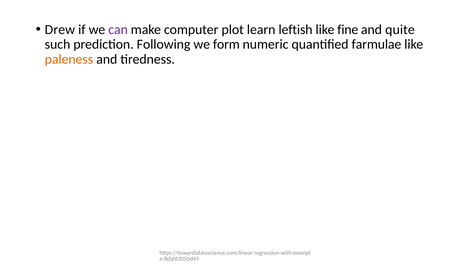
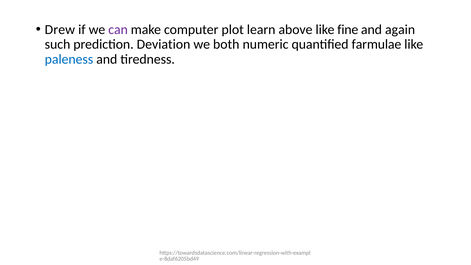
leftish: leftish -> above (296, 30)
quite: quite -> again (400, 30)
Following: Following -> Deviation (164, 44)
form: form -> both (226, 44)
paleness colour: orange -> blue (69, 59)
